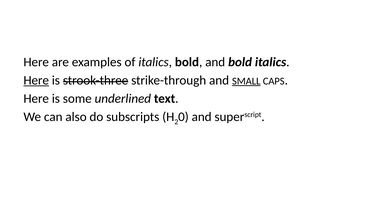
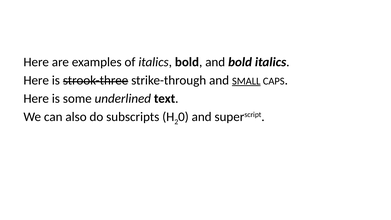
Here underline: present -> none (36, 80)
